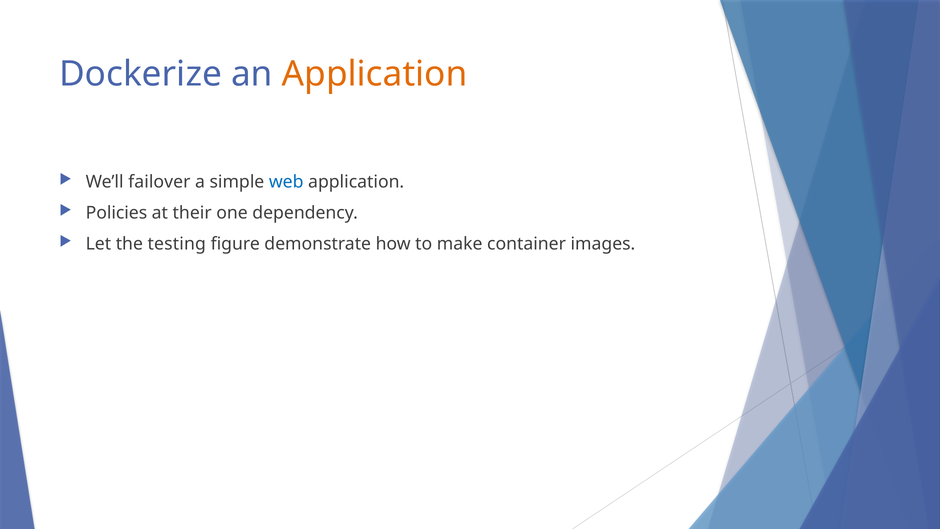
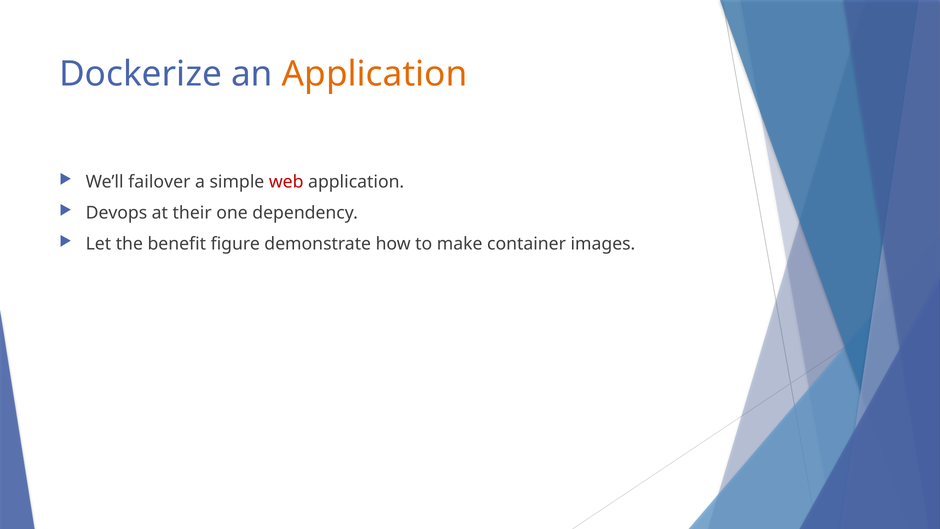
web colour: blue -> red (286, 182)
Policies: Policies -> Devops (116, 213)
testing: testing -> benefit (177, 244)
